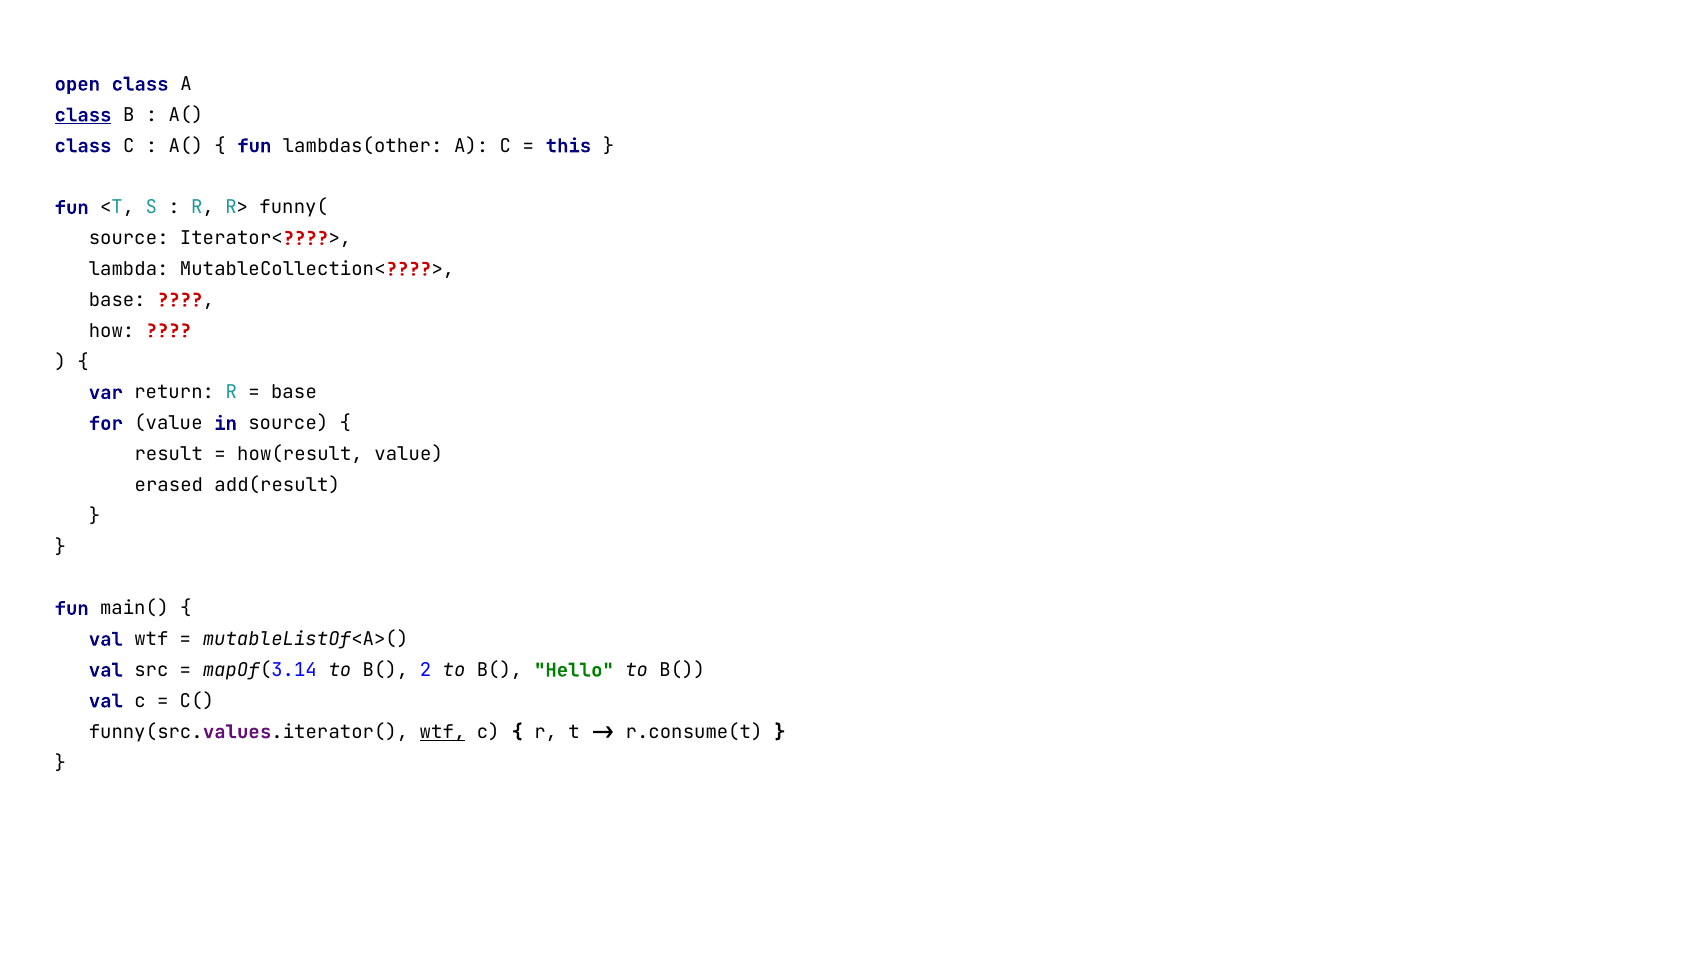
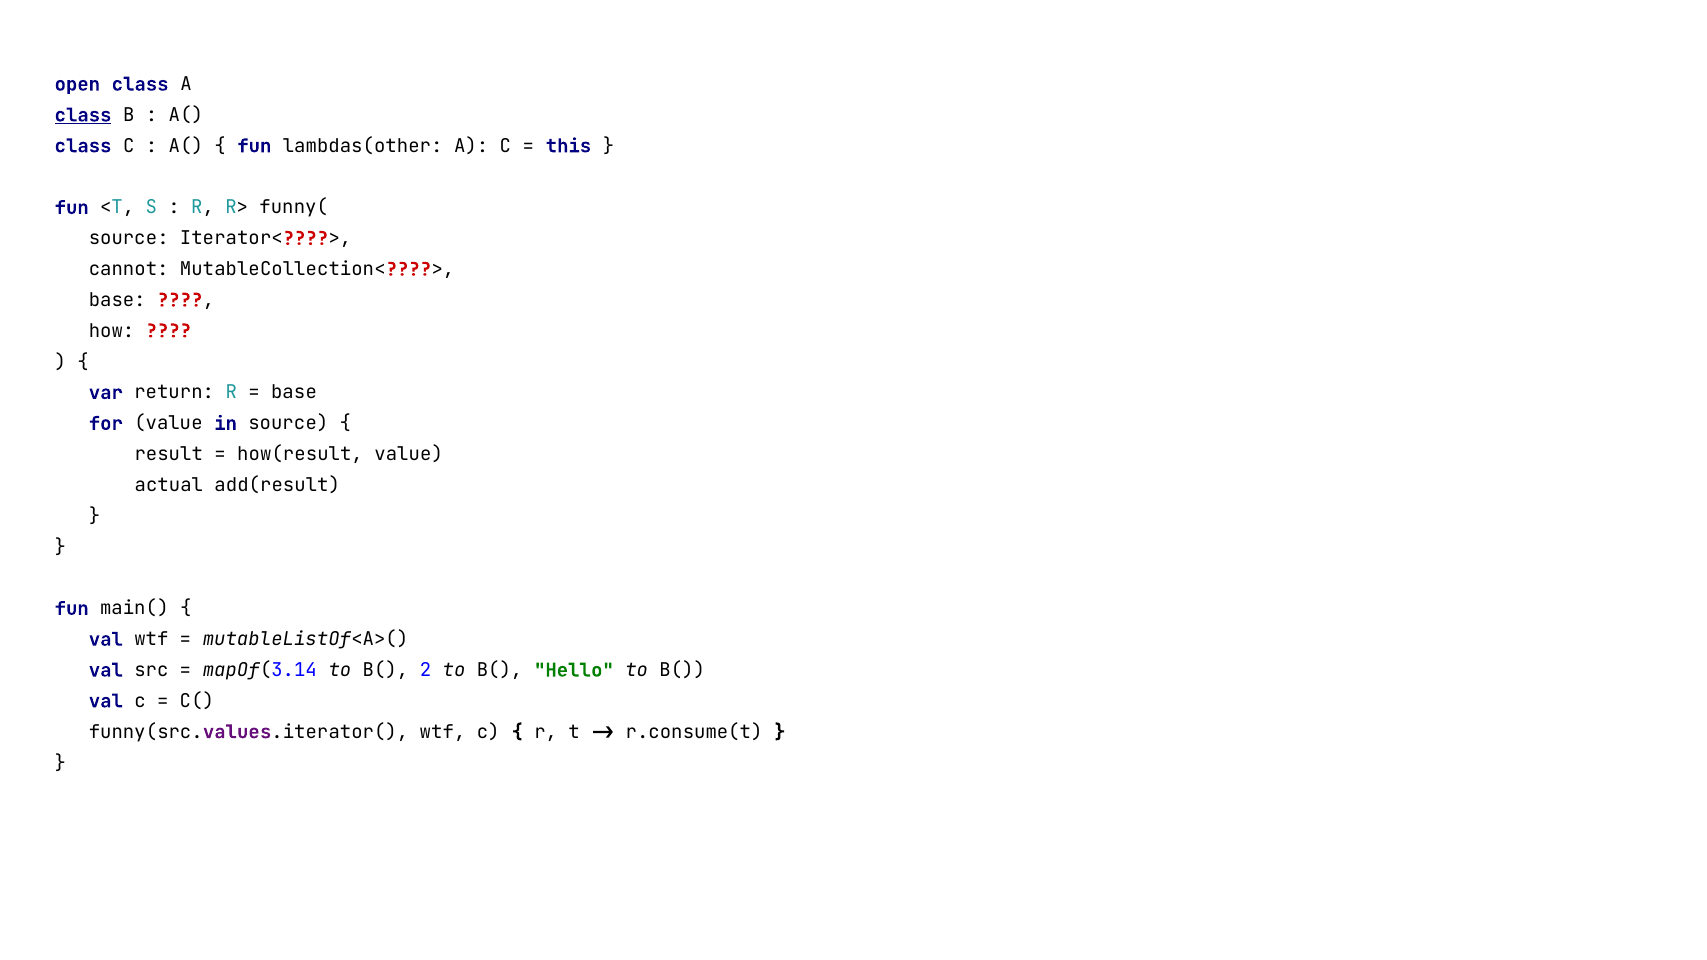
lambda: lambda -> cannot (129, 269)
erased.add(result: erased.add(result -> actual.add(result (237, 485)
wtf underline: present -> none (443, 732)
